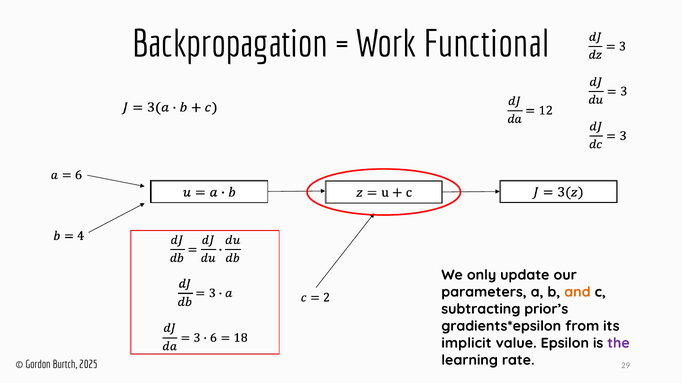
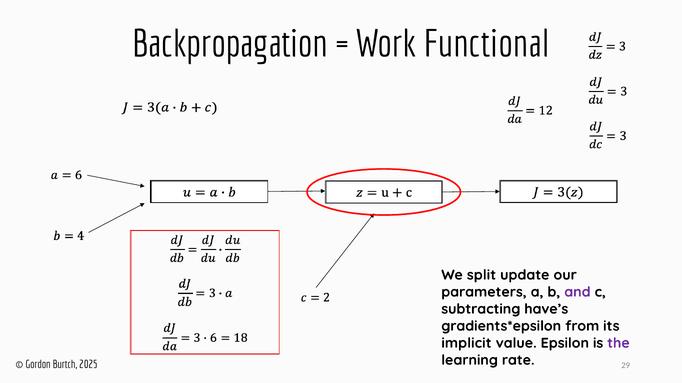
only: only -> split (481, 275)
and colour: orange -> purple (577, 292)
prior’s: prior’s -> have’s (546, 309)
